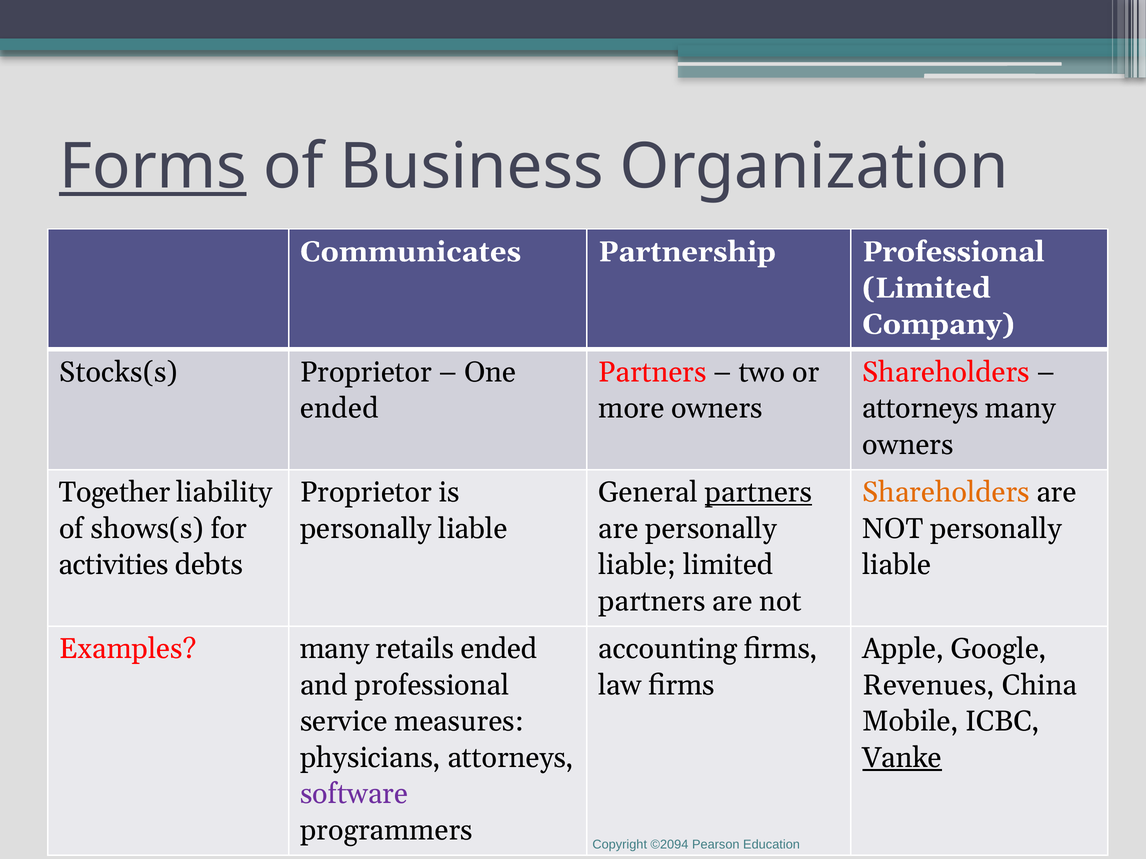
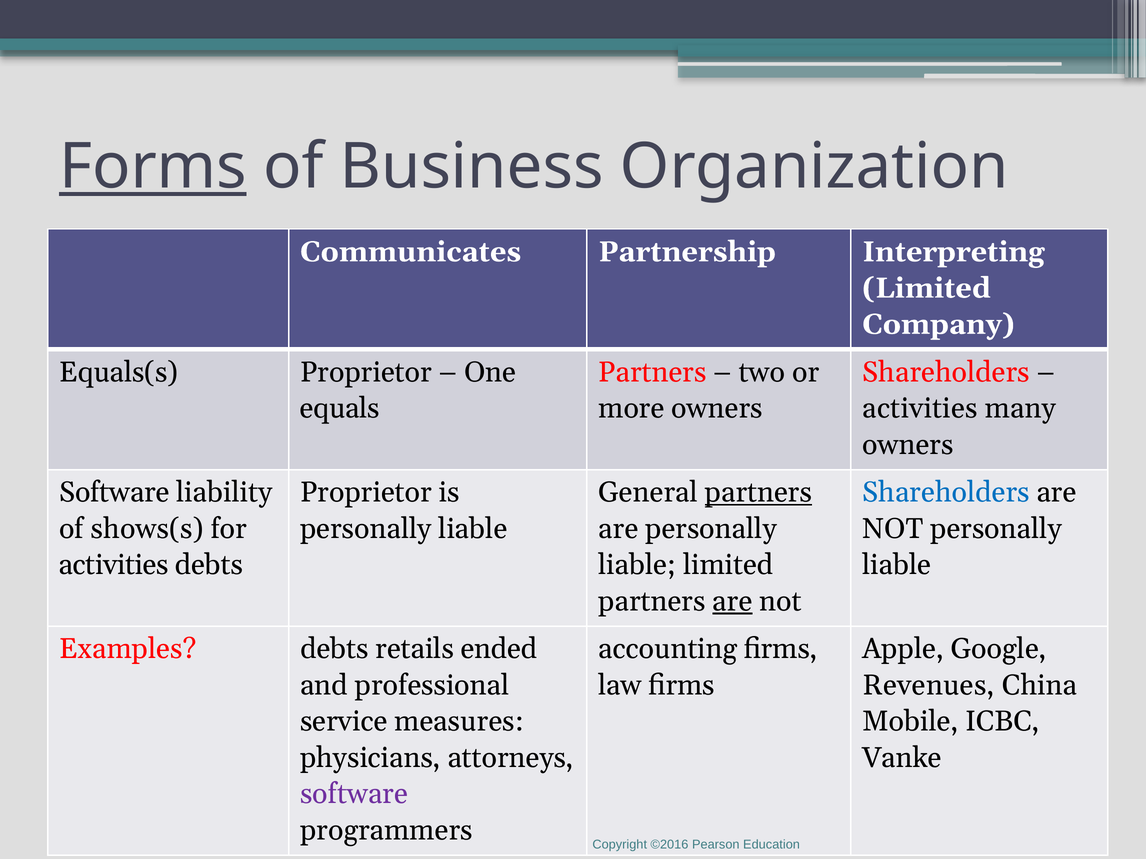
Partnership Professional: Professional -> Interpreting (953, 252)
Stocks(s: Stocks(s -> Equals(s (119, 372)
ended: ended -> equals (340, 409)
attorneys: attorneys -> activities (920, 409)
Together: Together -> Software (114, 493)
Shareholders colour: orange -> blue (946, 493)
are underline: none -> present (732, 601)
Examples many: many -> debts (334, 649)
Vanke underline: present -> none (902, 758)
©2094: ©2094 -> ©2016 (669, 845)
